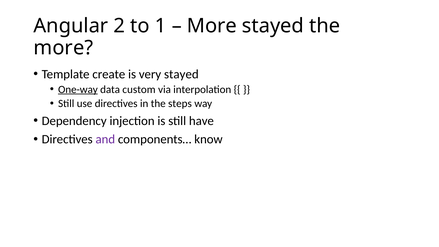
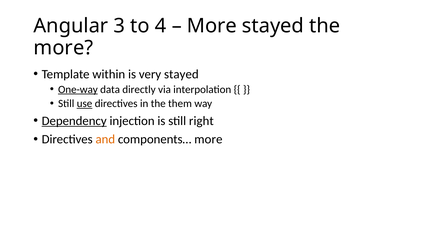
2: 2 -> 3 (119, 26)
1: 1 -> 4 (161, 26)
create: create -> within (109, 74)
custom: custom -> directly (139, 89)
use underline: none -> present (85, 103)
steps: steps -> them (180, 103)
Dependency underline: none -> present (74, 121)
have: have -> right (201, 121)
and colour: purple -> orange (105, 139)
components… know: know -> more (208, 139)
